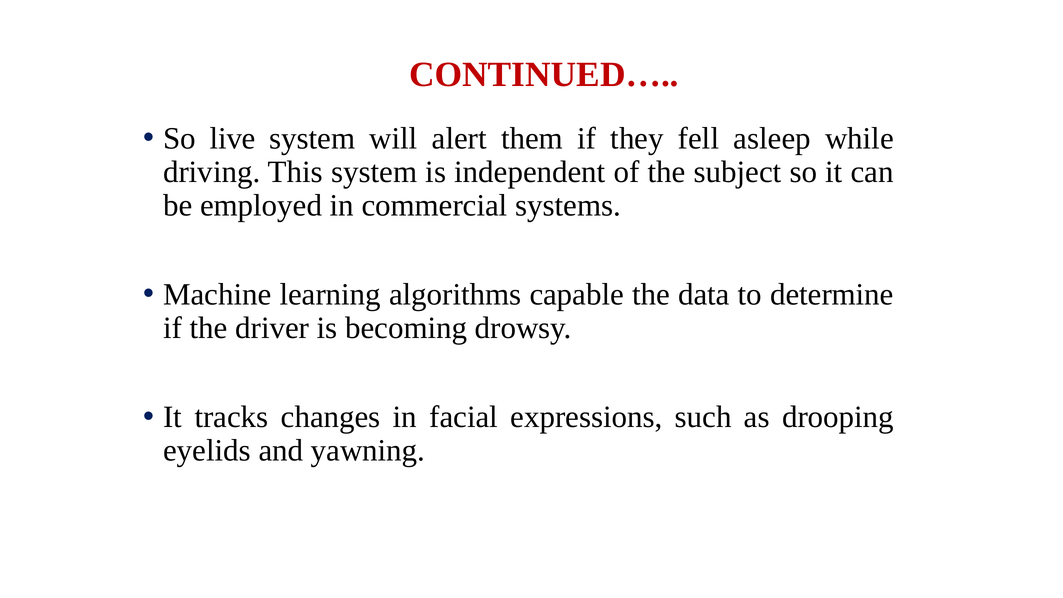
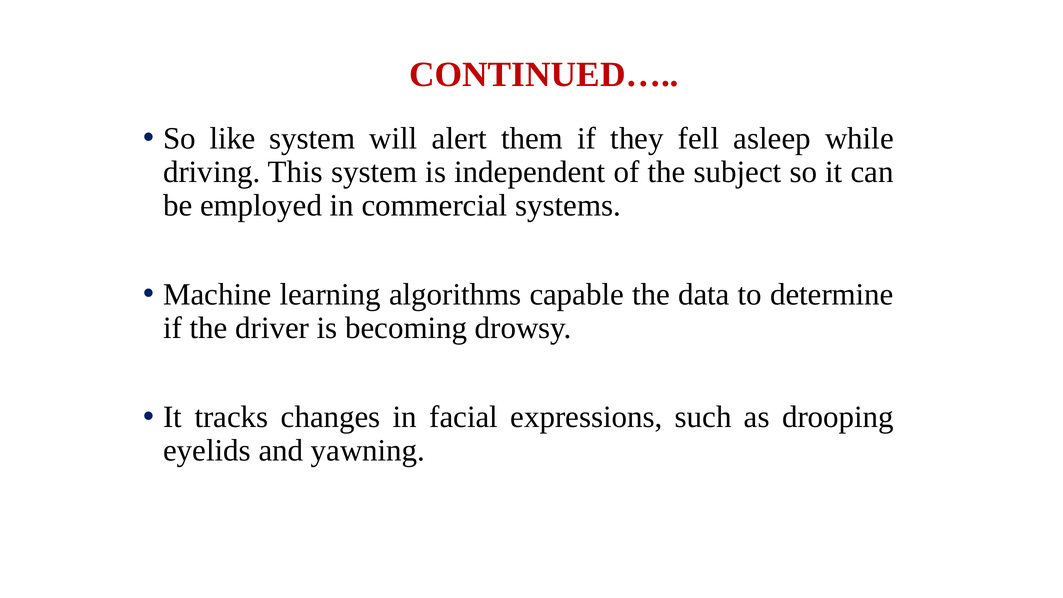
live: live -> like (233, 138)
